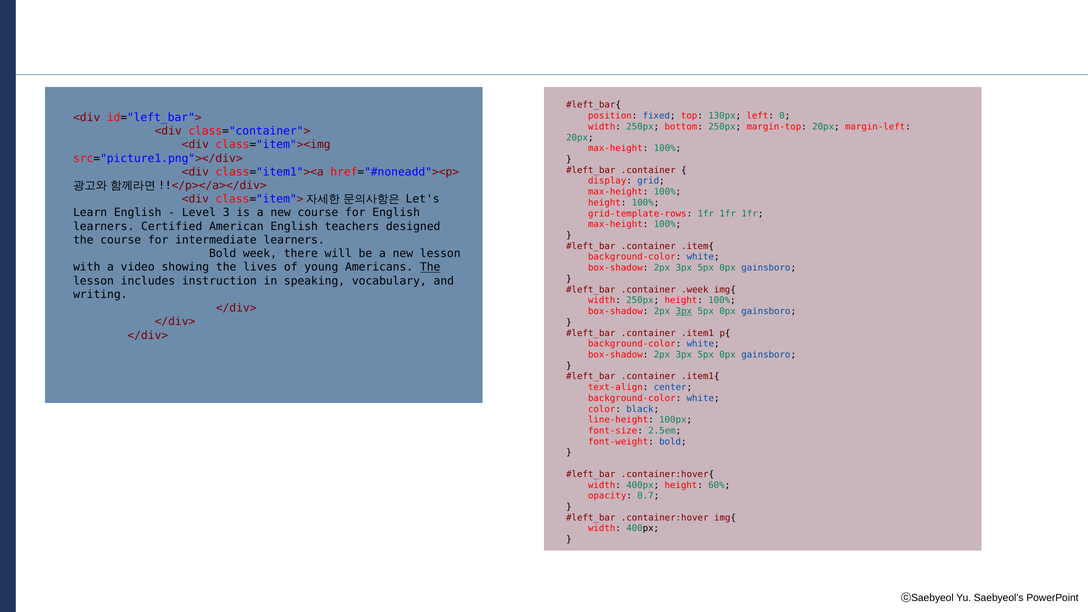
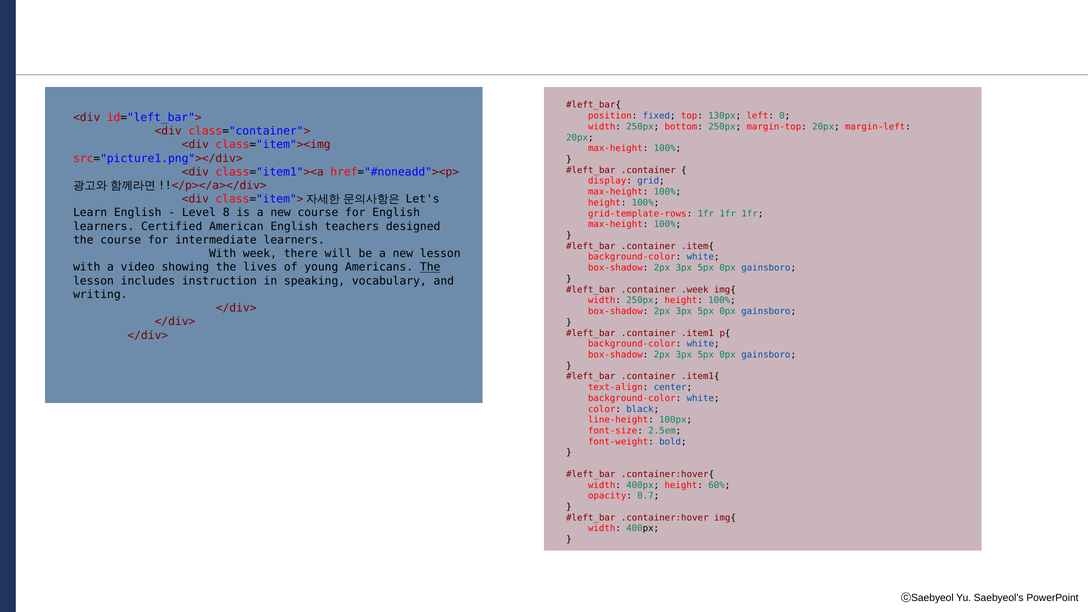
3: 3 -> 8 (226, 213)
Bold: Bold -> With (223, 254)
3px underline: present -> none (684, 311)
